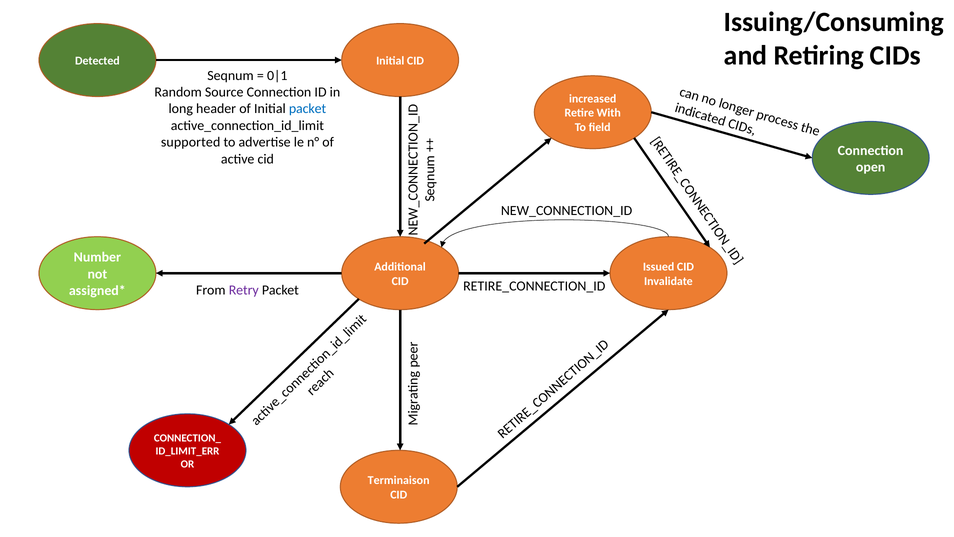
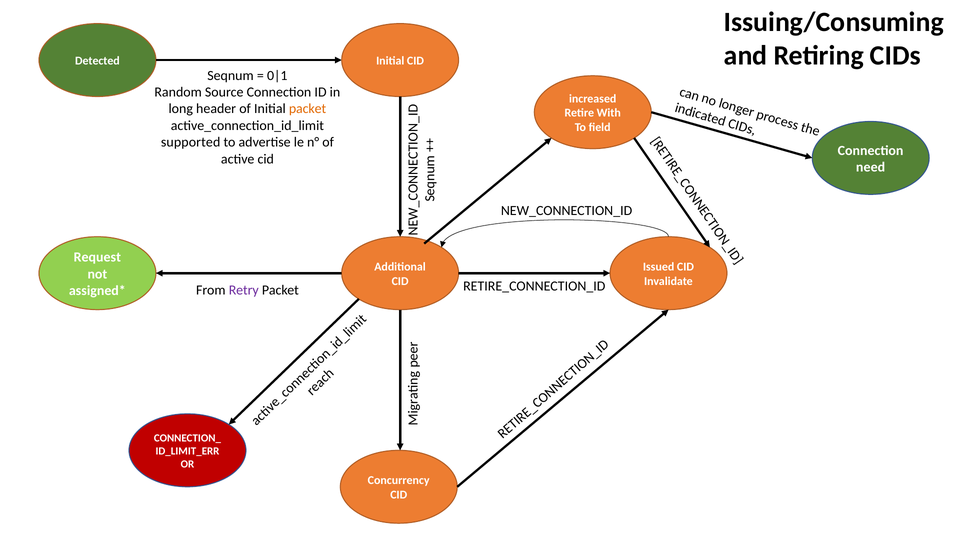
packet colour: blue -> orange (308, 109)
open: open -> need (871, 167)
Number: Number -> Request (97, 257)
Terminaison: Terminaison -> Concurrency (399, 480)
